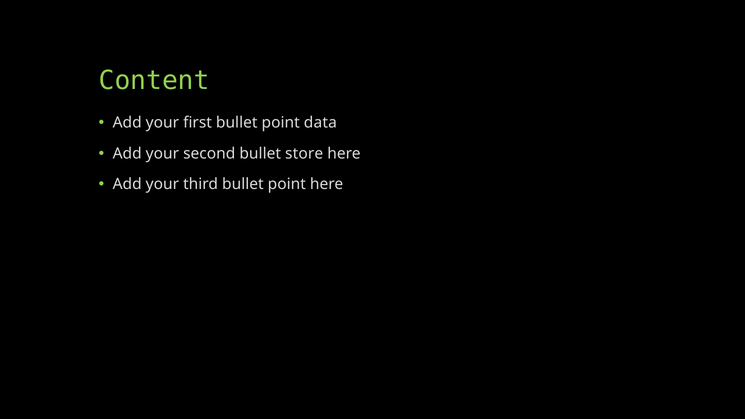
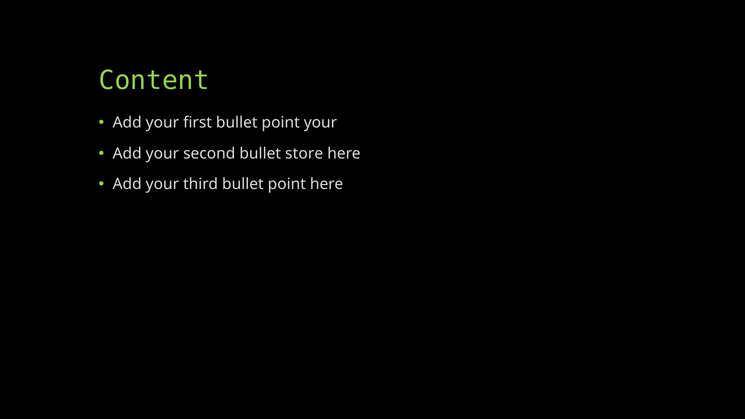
point data: data -> your (320, 123)
